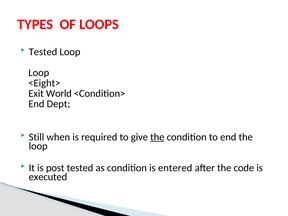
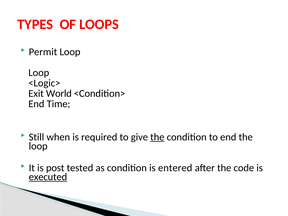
Tested: Tested -> Permit (43, 52)
<Eight>: <Eight> -> <Logic> (44, 83)
Dept: Dept -> Time (59, 104)
executed underline: none -> present (48, 177)
